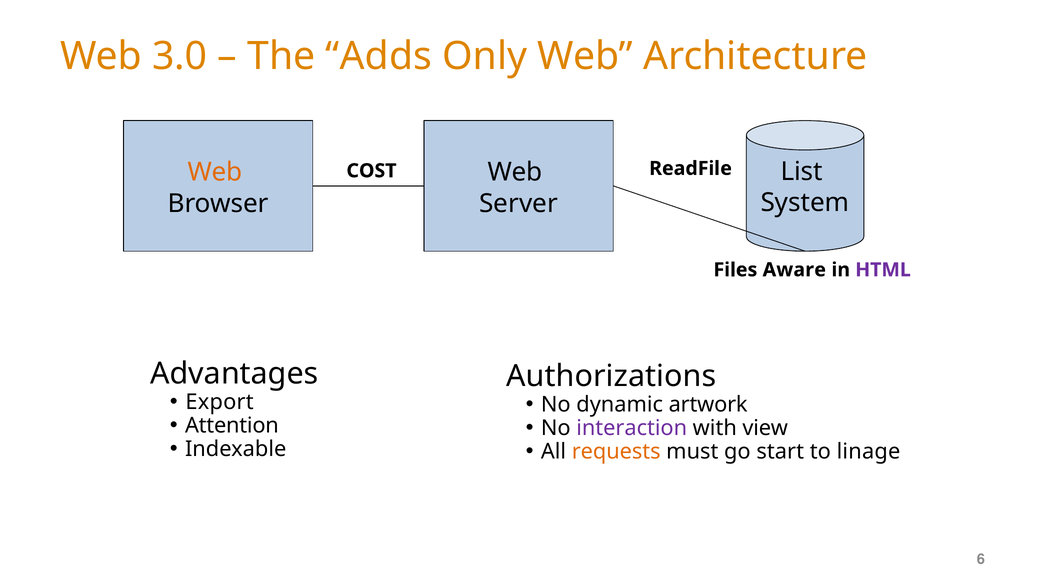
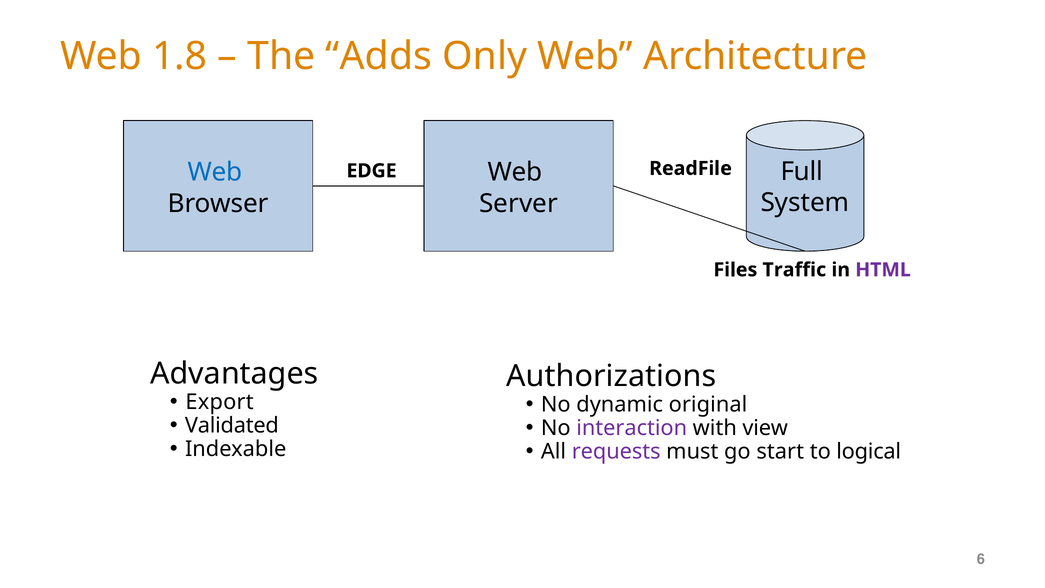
3.0: 3.0 -> 1.8 (180, 56)
List: List -> Full (802, 171)
Web colour: orange -> blue (215, 172)
COST: COST -> EDGE (372, 171)
Aware: Aware -> Traffic (794, 270)
artwork: artwork -> original (708, 404)
Attention: Attention -> Validated (232, 425)
requests colour: orange -> purple (616, 451)
linage: linage -> logical (869, 451)
